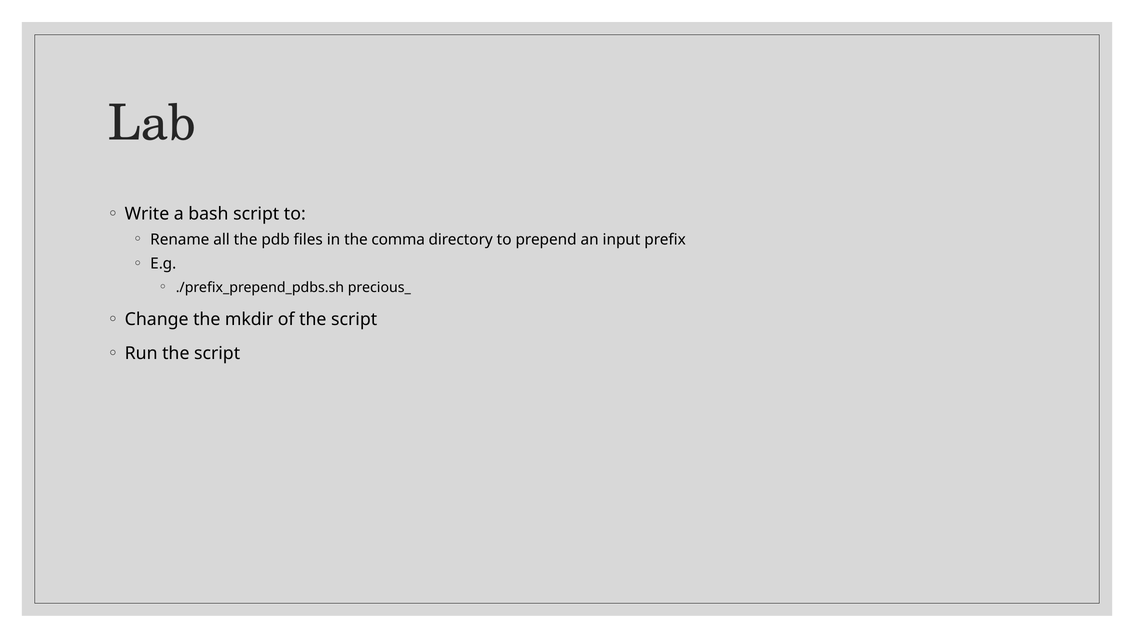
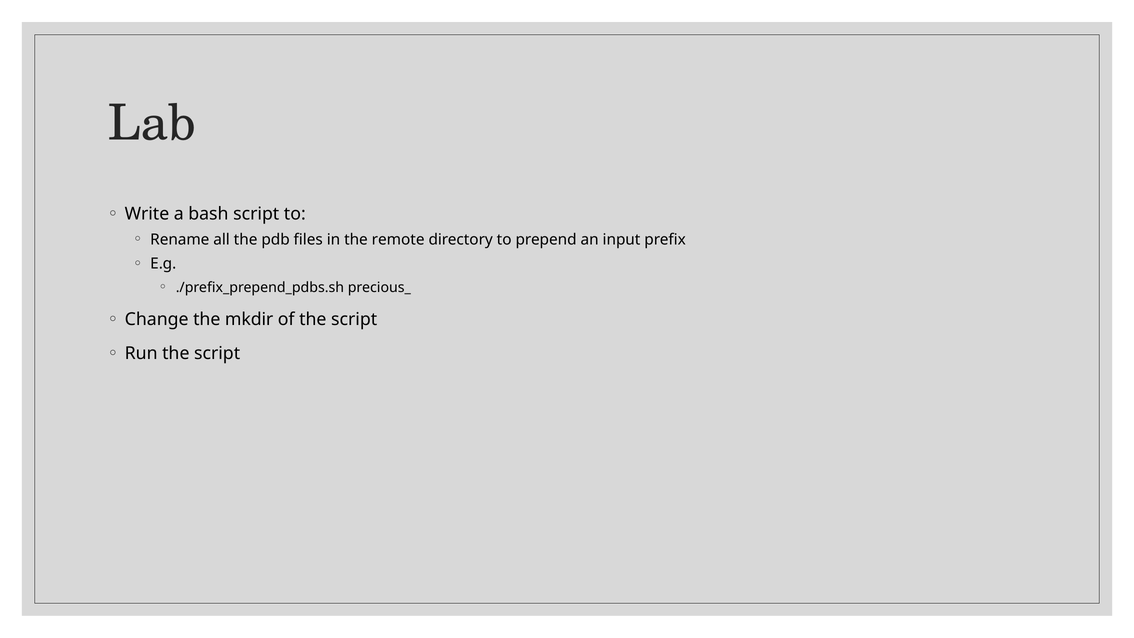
comma: comma -> remote (398, 239)
